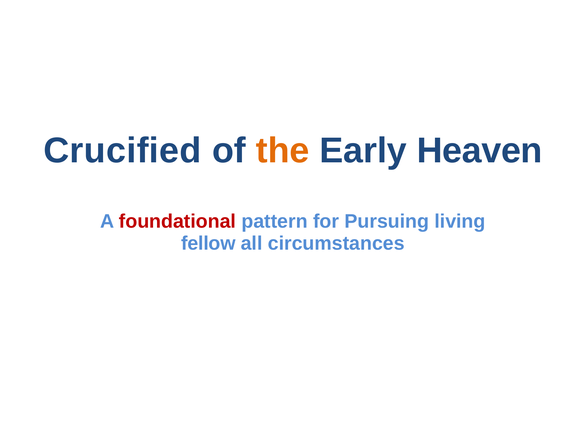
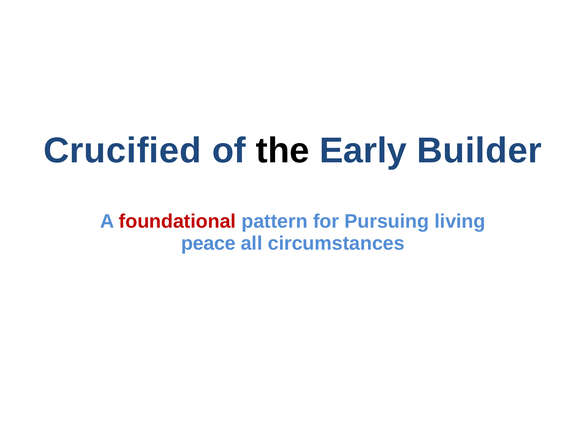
the colour: orange -> black (283, 150)
Heaven: Heaven -> Builder (479, 150)
fellow: fellow -> peace (208, 243)
